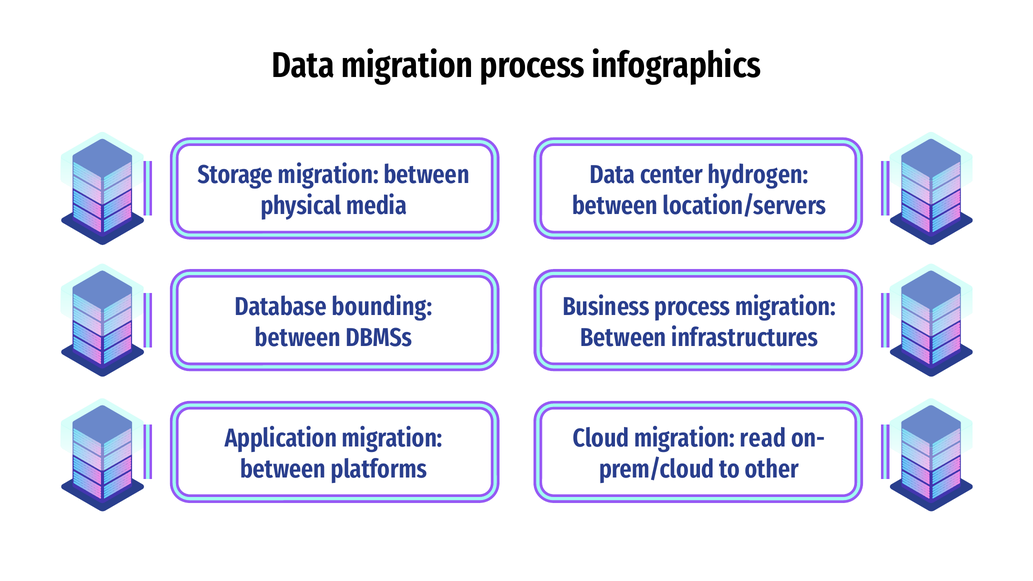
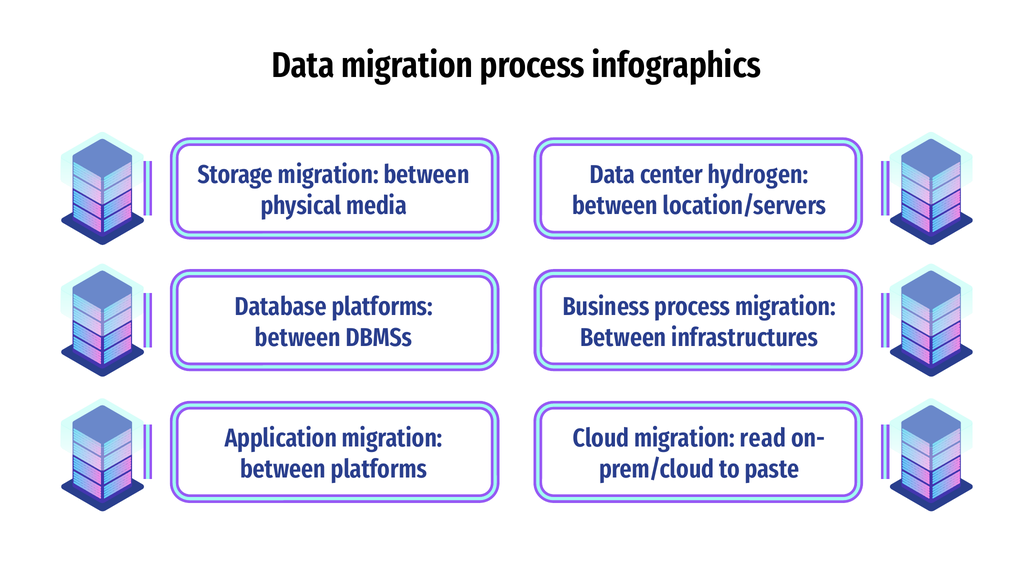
Database bounding: bounding -> platforms (382, 307)
other: other -> paste (772, 469)
